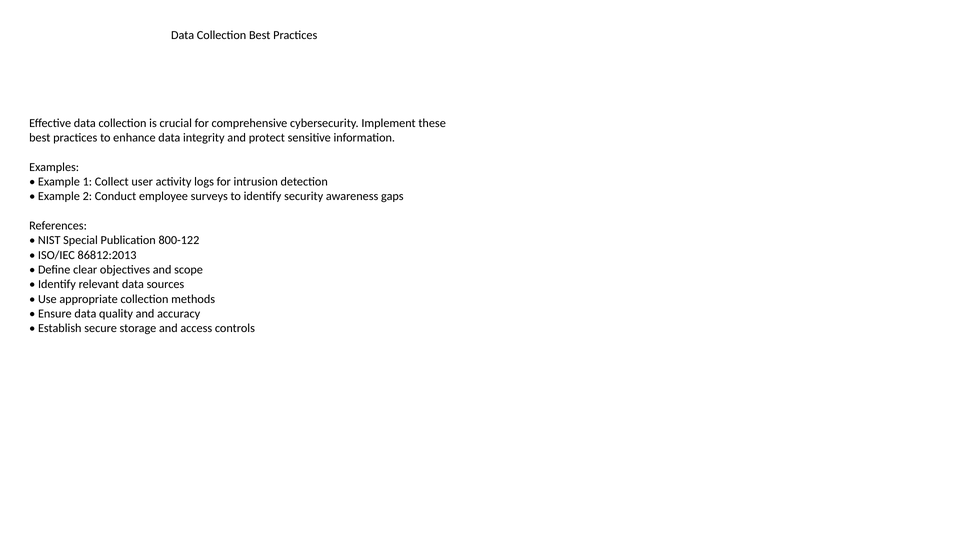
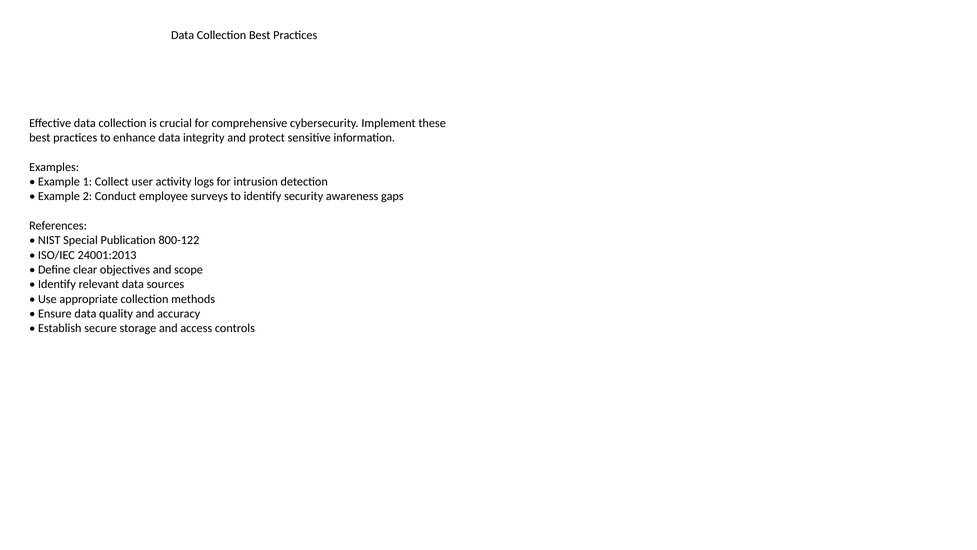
86812:2013: 86812:2013 -> 24001:2013 (107, 255)
